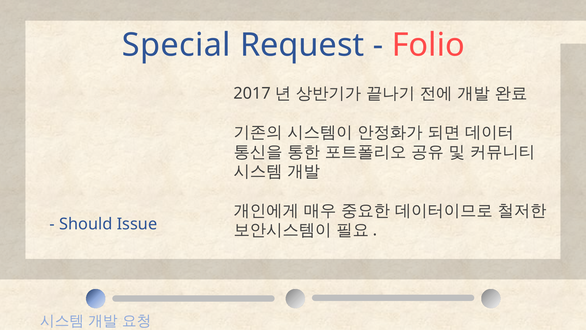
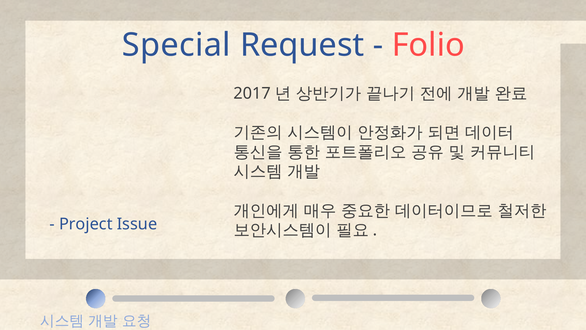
Should: Should -> Project (86, 224)
